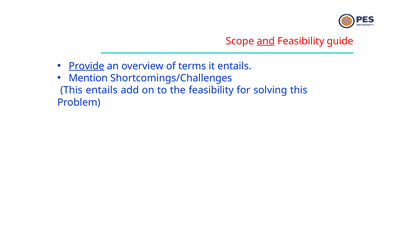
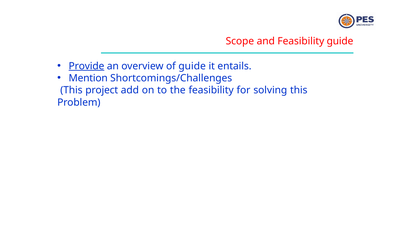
and underline: present -> none (266, 41)
of terms: terms -> guide (192, 66)
This entails: entails -> project (102, 90)
